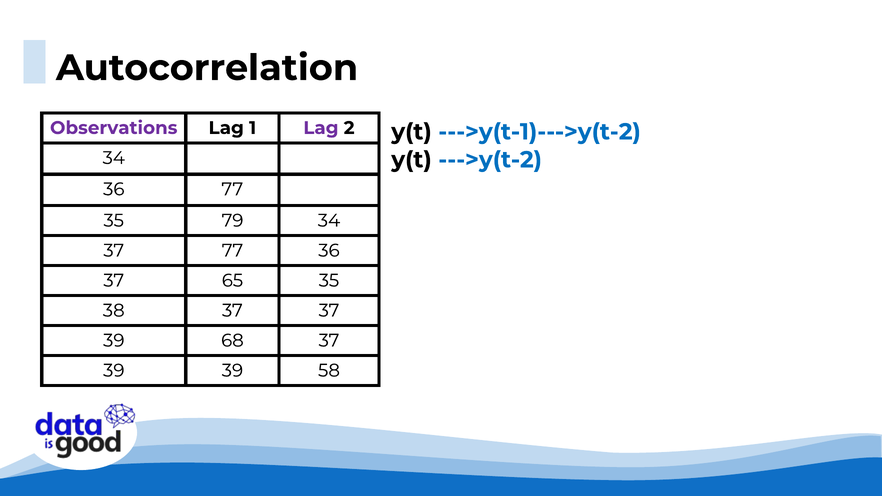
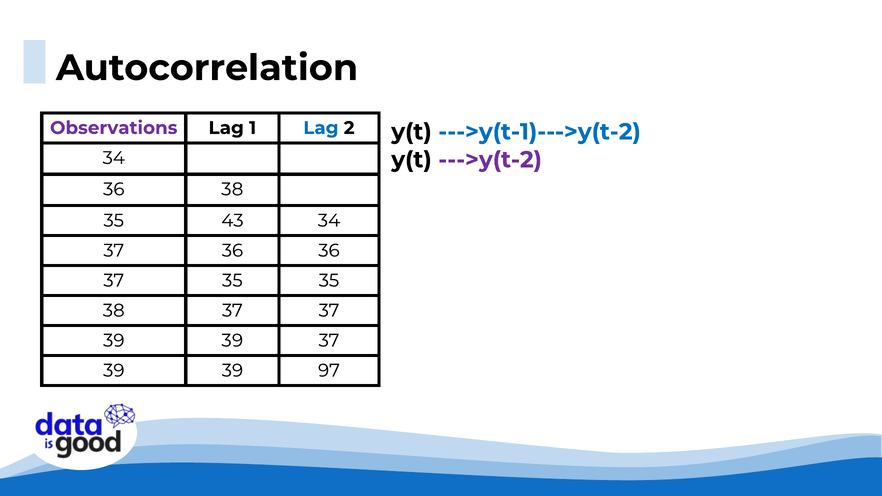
Lag colour: purple -> blue (321, 128)
--->y(t-2 colour: blue -> purple (490, 160)
36 77: 77 -> 38 (232, 189)
79: 79 -> 43 (233, 221)
37 77: 77 -> 36 (232, 251)
37 65: 65 -> 35 (232, 281)
68: 68 -> 39 (232, 341)
58: 58 -> 97 (329, 371)
